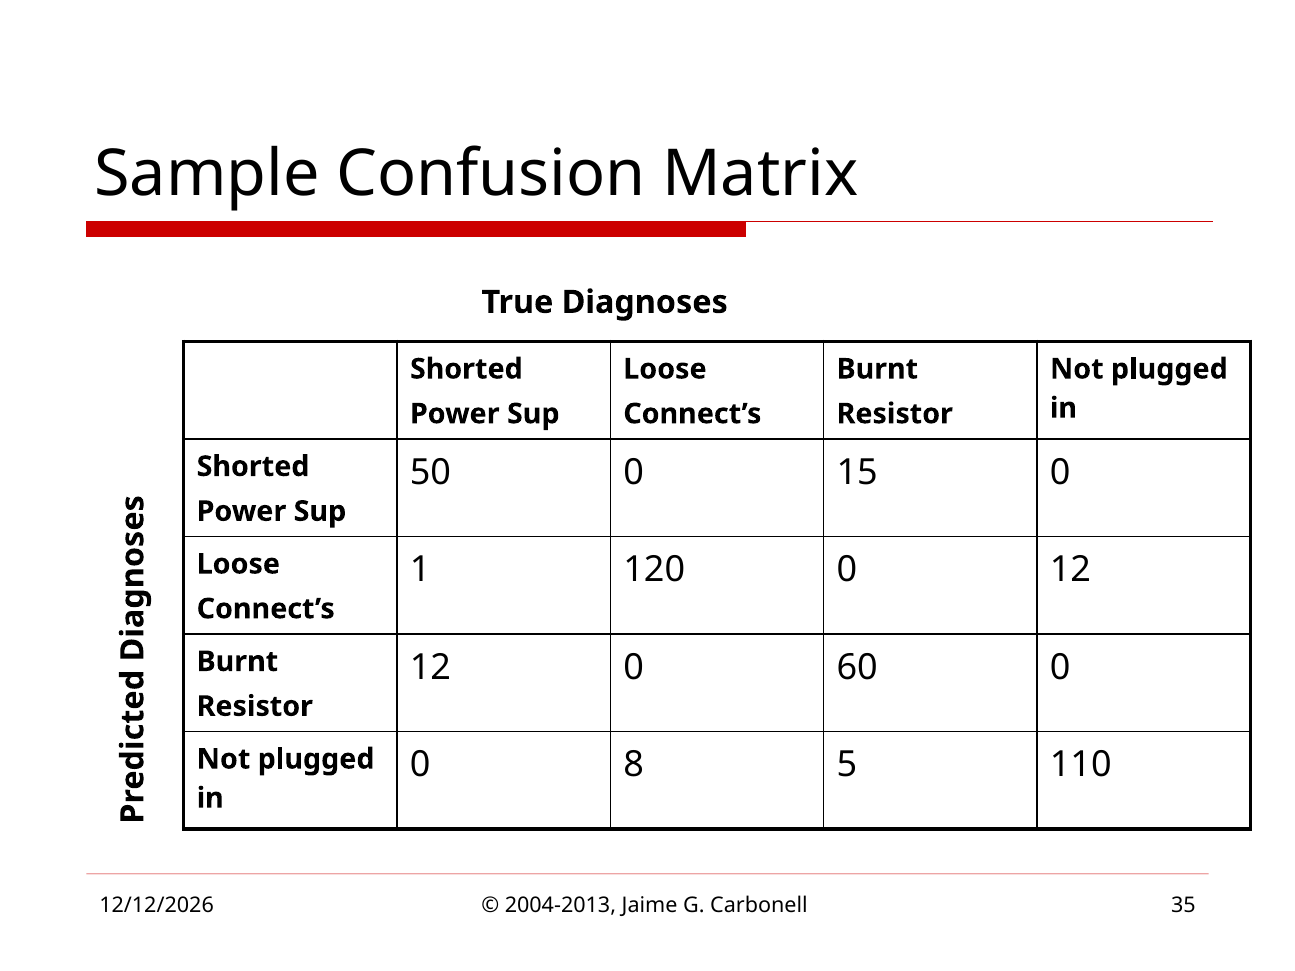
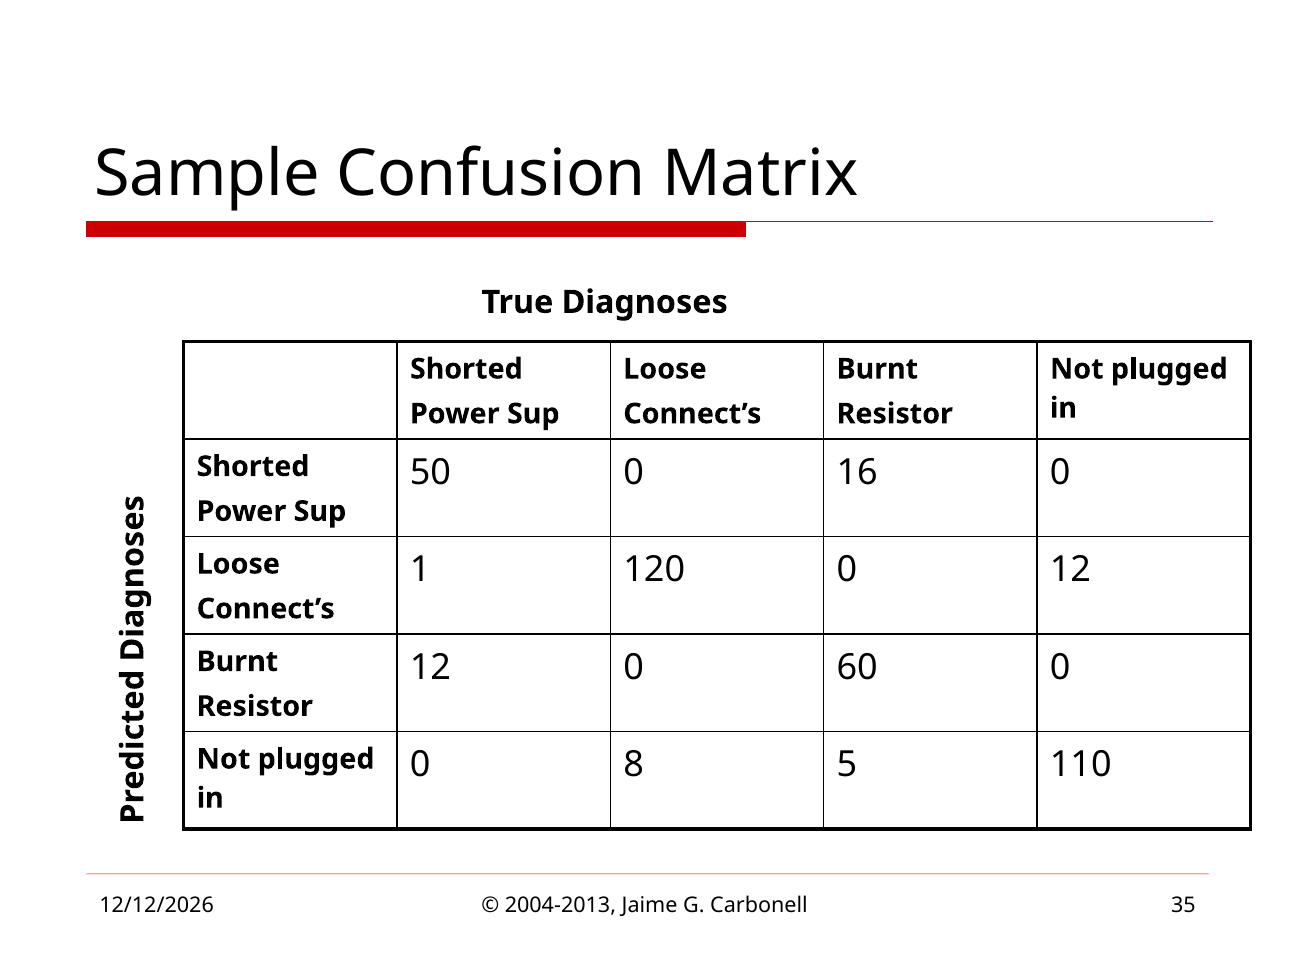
15: 15 -> 16 (857, 472)
